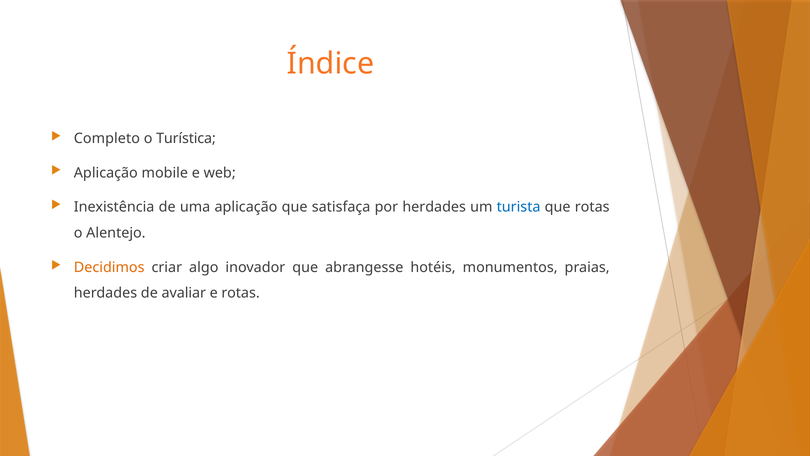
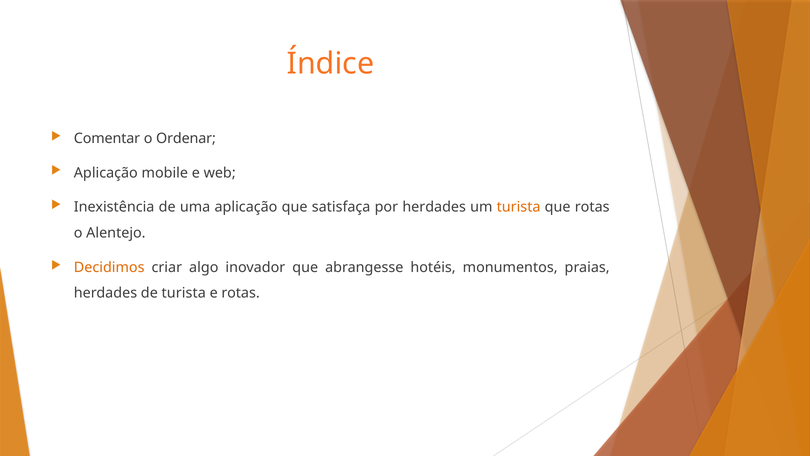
Completo: Completo -> Comentar (107, 138)
Turística: Turística -> Ordenar (186, 138)
turista colour: blue -> orange (519, 207)
de avaliar: avaliar -> turista (184, 293)
